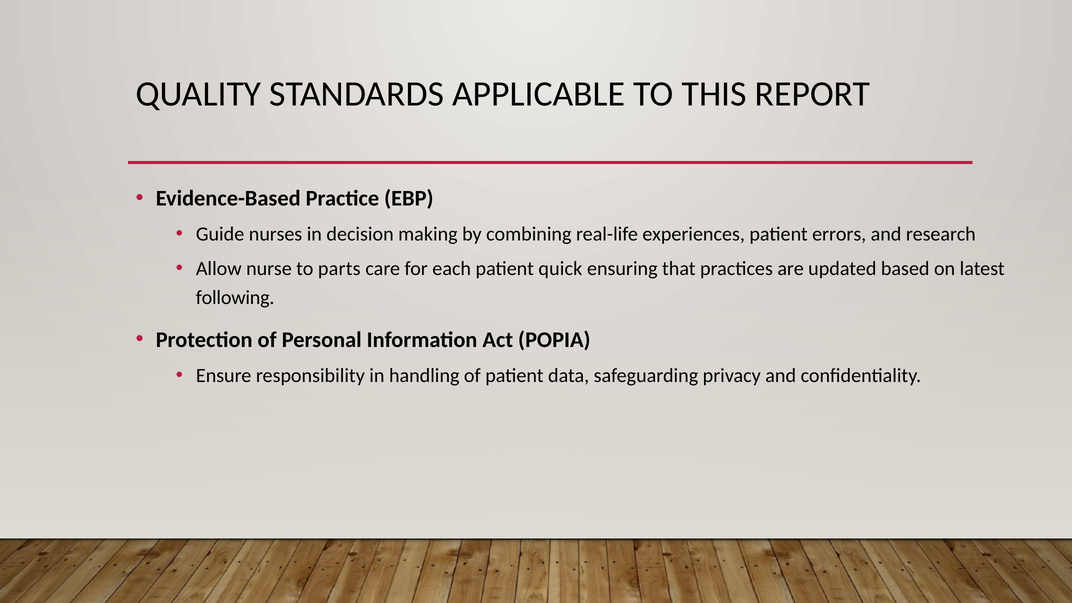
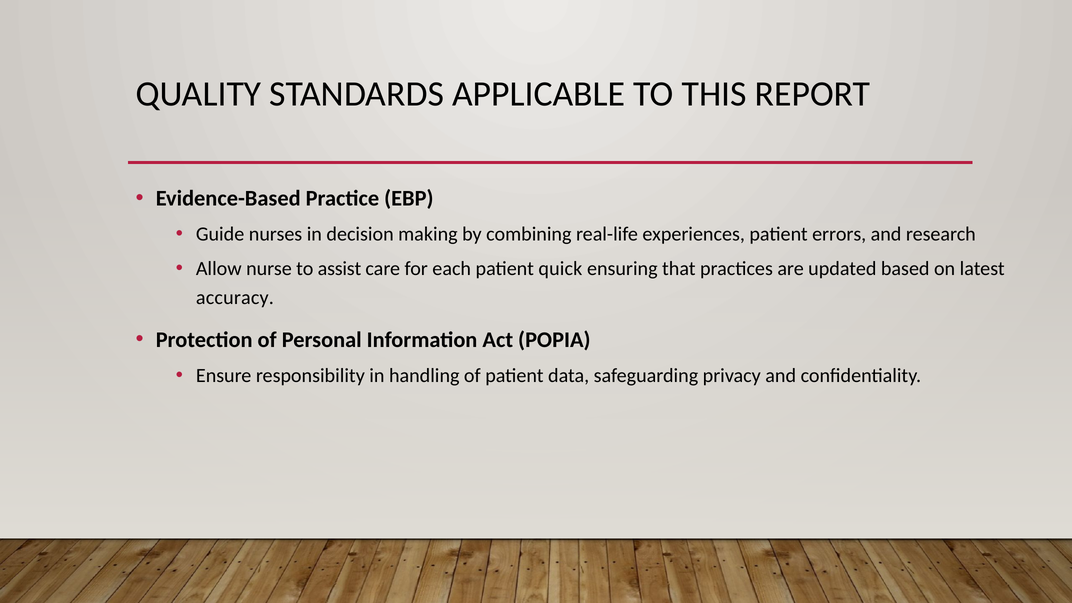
parts: parts -> assist (339, 269)
following: following -> accuracy (235, 298)
